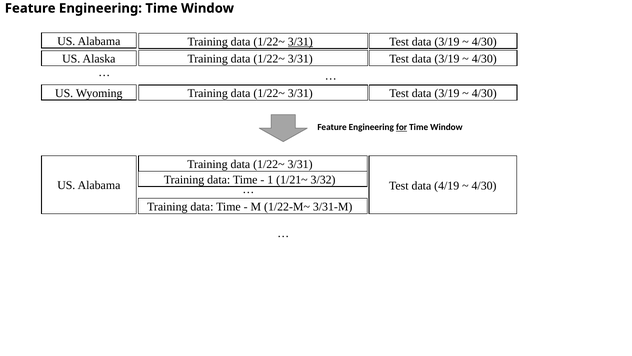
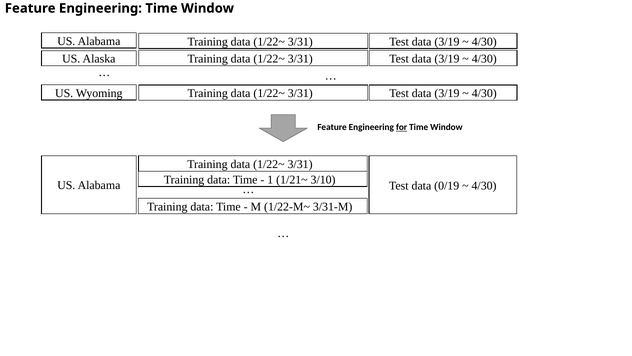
3/31 underline: present -> none (300, 42)
3/32: 3/32 -> 3/10 (323, 179)
4/19: 4/19 -> 0/19 (447, 185)
